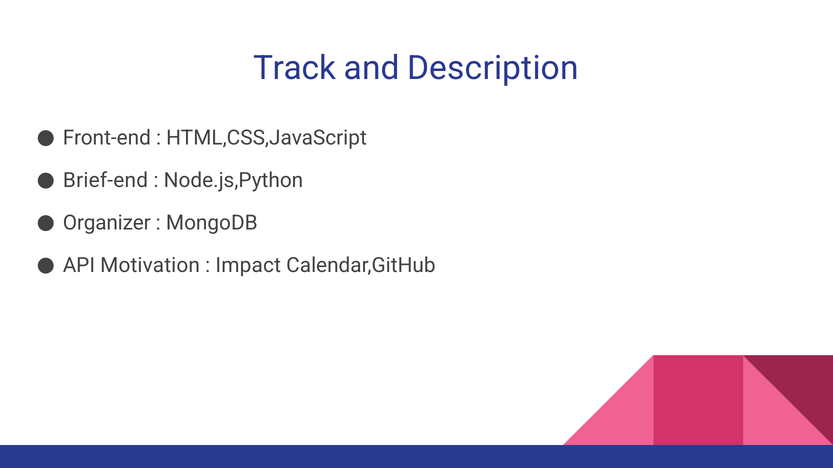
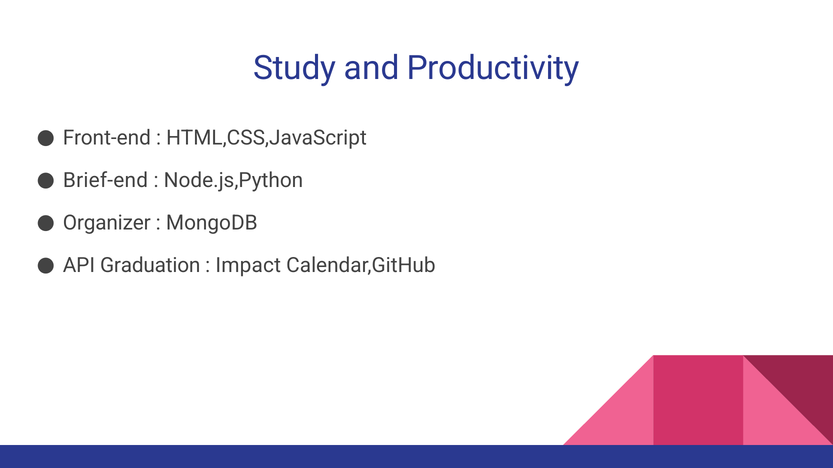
Track: Track -> Study (295, 68)
Description: Description -> Productivity (493, 68)
Motivation: Motivation -> Graduation (150, 266)
